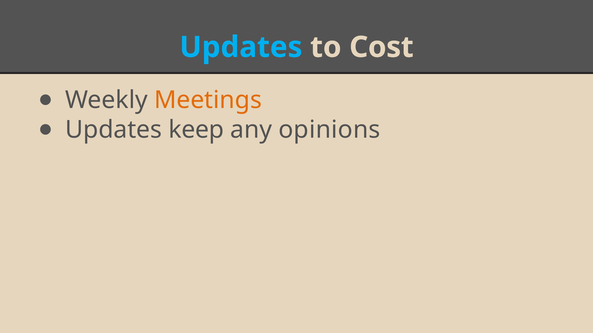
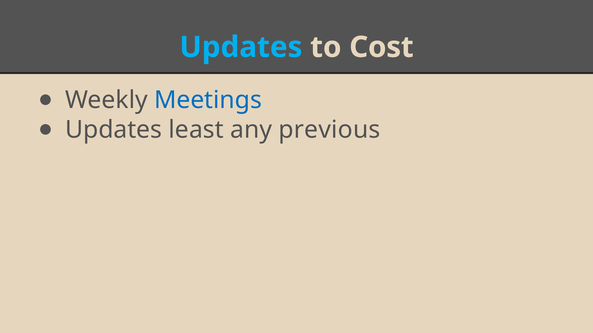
Meetings colour: orange -> blue (208, 100)
keep: keep -> least (196, 130)
opinions: opinions -> previous (329, 130)
